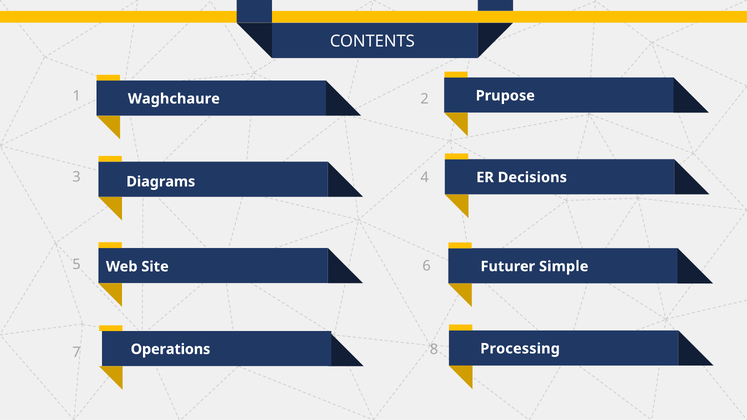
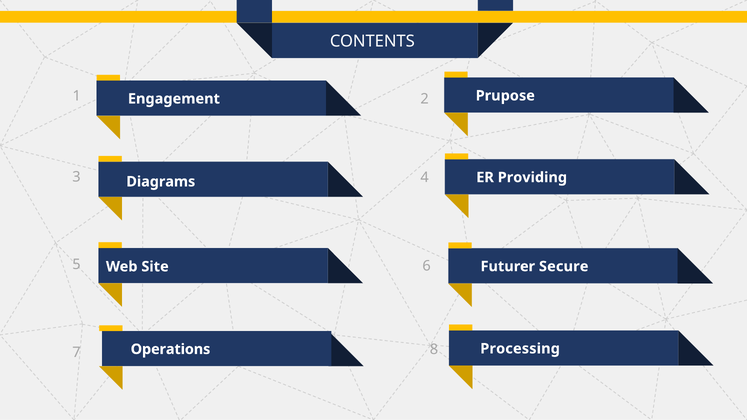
Waghchaure: Waghchaure -> Engagement (174, 99)
Decisions: Decisions -> Providing (532, 177)
Simple: Simple -> Secure (564, 267)
